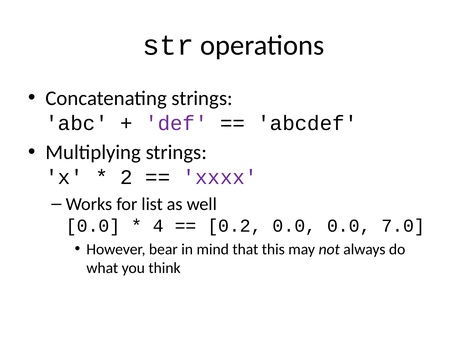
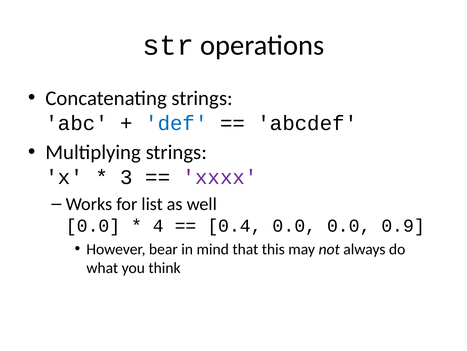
def colour: purple -> blue (176, 123)
2: 2 -> 3 (127, 177)
0.2: 0.2 -> 0.4 (235, 225)
7.0: 7.0 -> 0.9 (403, 225)
